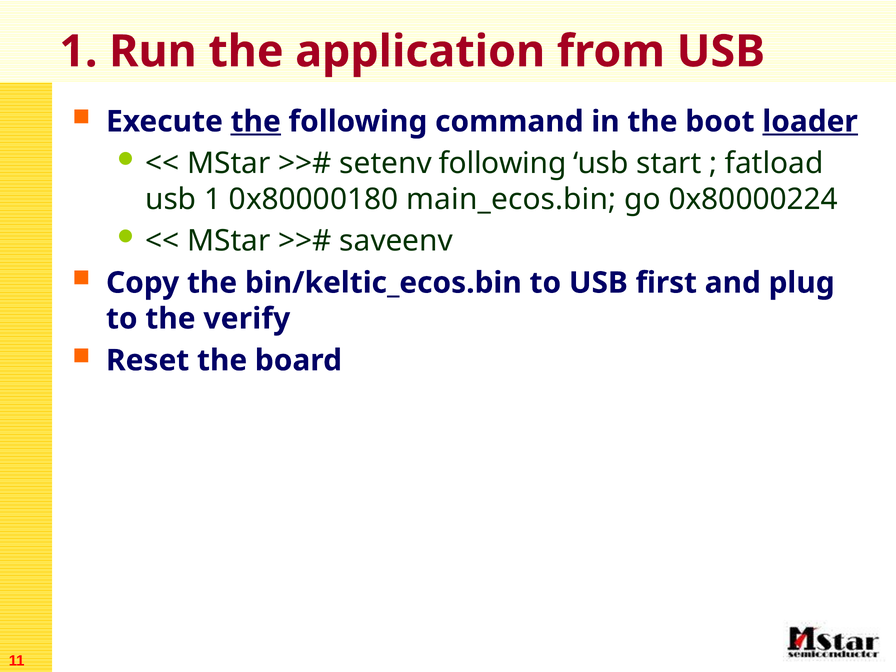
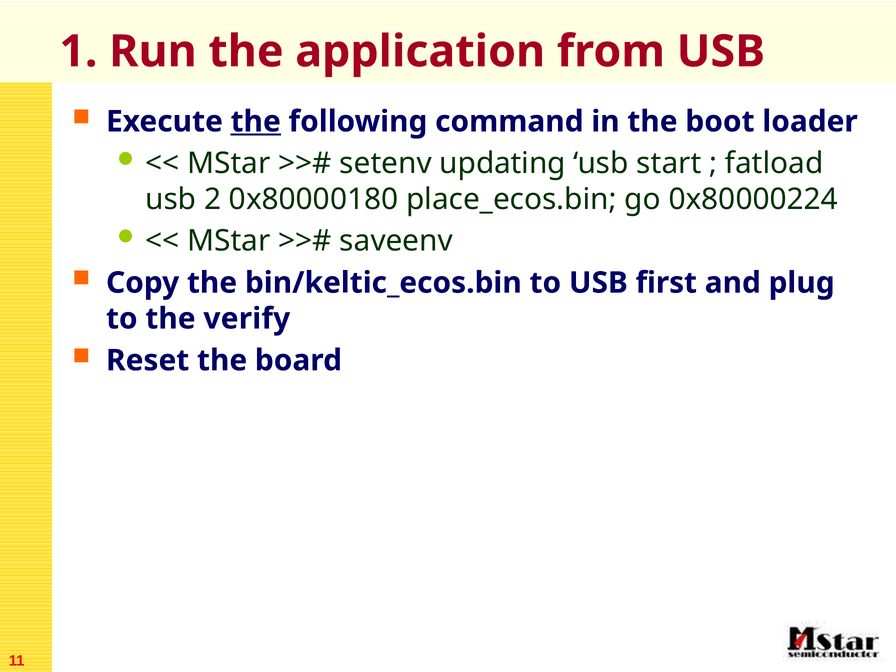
loader underline: present -> none (810, 122)
setenv following: following -> updating (503, 163)
usb 1: 1 -> 2 (213, 199)
main_ecos.bin: main_ecos.bin -> place_ecos.bin (511, 199)
